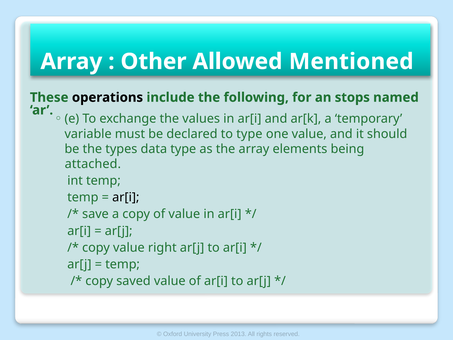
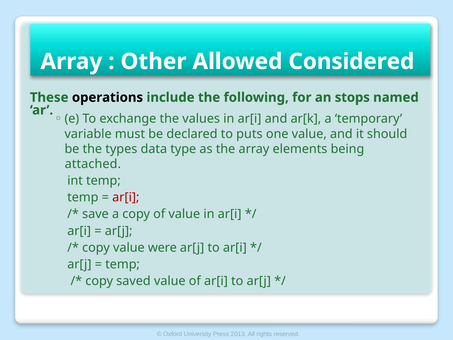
Mentioned: Mentioned -> Considered (351, 61)
to type: type -> puts (249, 134)
ar[i colour: black -> red (126, 197)
right: right -> were (162, 247)
